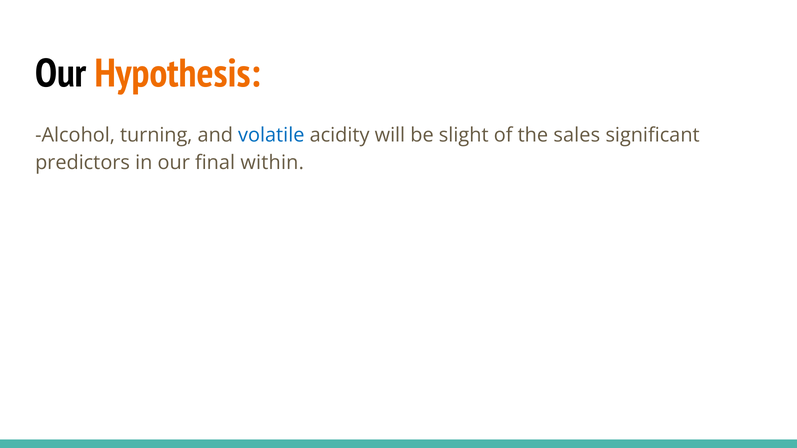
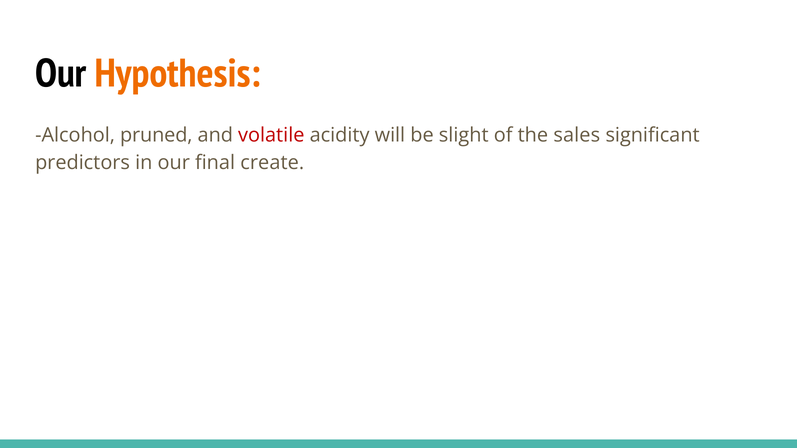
turning: turning -> pruned (156, 135)
volatile colour: blue -> red (271, 135)
within: within -> create (272, 163)
